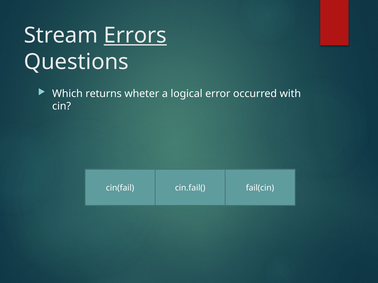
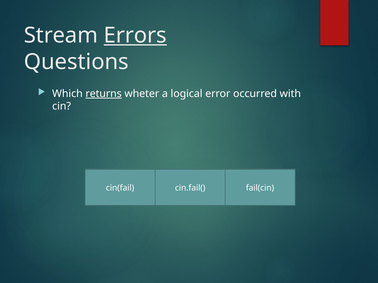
returns underline: none -> present (104, 94)
